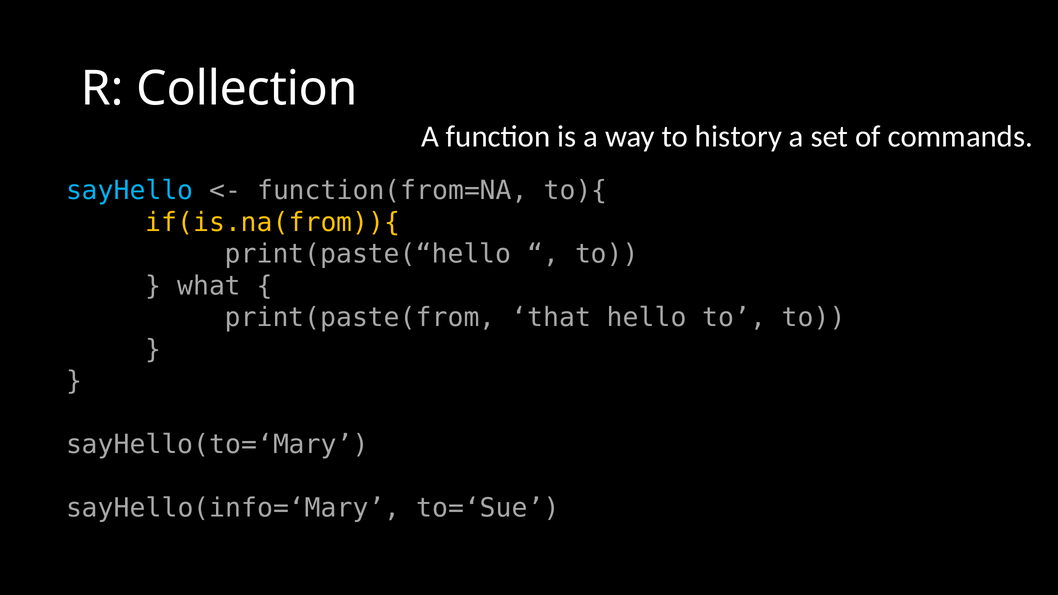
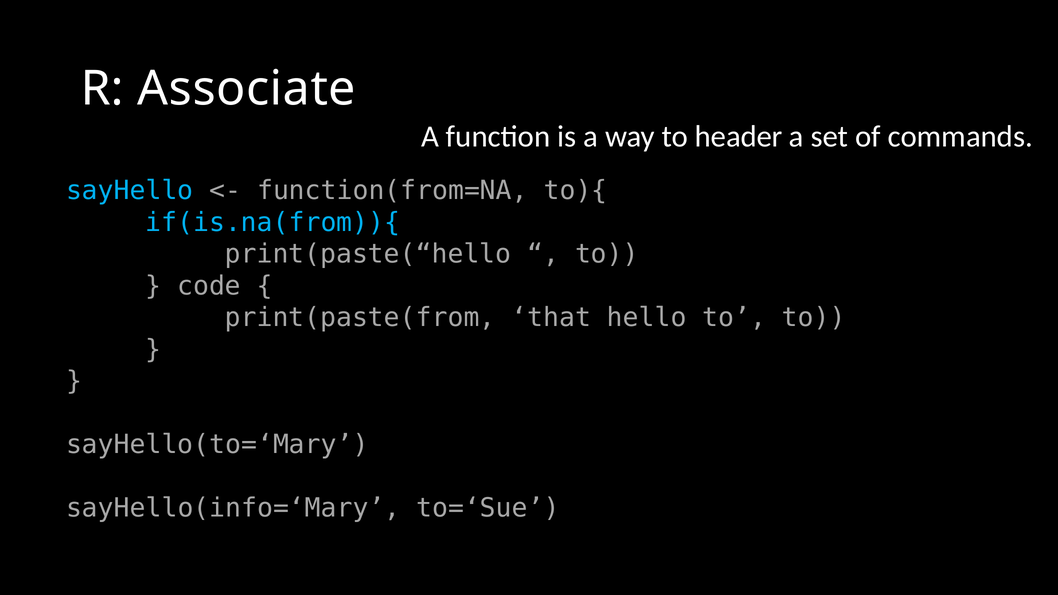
Collection: Collection -> Associate (247, 89)
history: history -> header (739, 137)
if(is.na(from)){ colour: yellow -> light blue (273, 222)
what: what -> code (209, 286)
